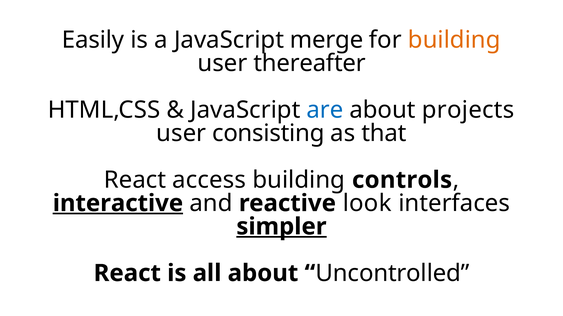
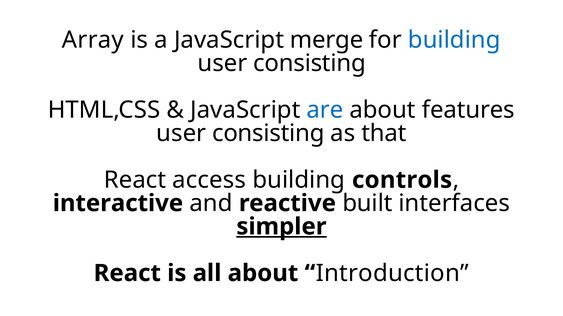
Easily: Easily -> Array (93, 40)
building colour: orange -> blue (454, 40)
thereafter: thereafter -> consisting (310, 64)
projects: projects -> features (468, 110)
interactive underline: present -> none (118, 204)
look: look -> built (367, 204)
Uncontrolled: Uncontrolled -> Introduction (392, 274)
